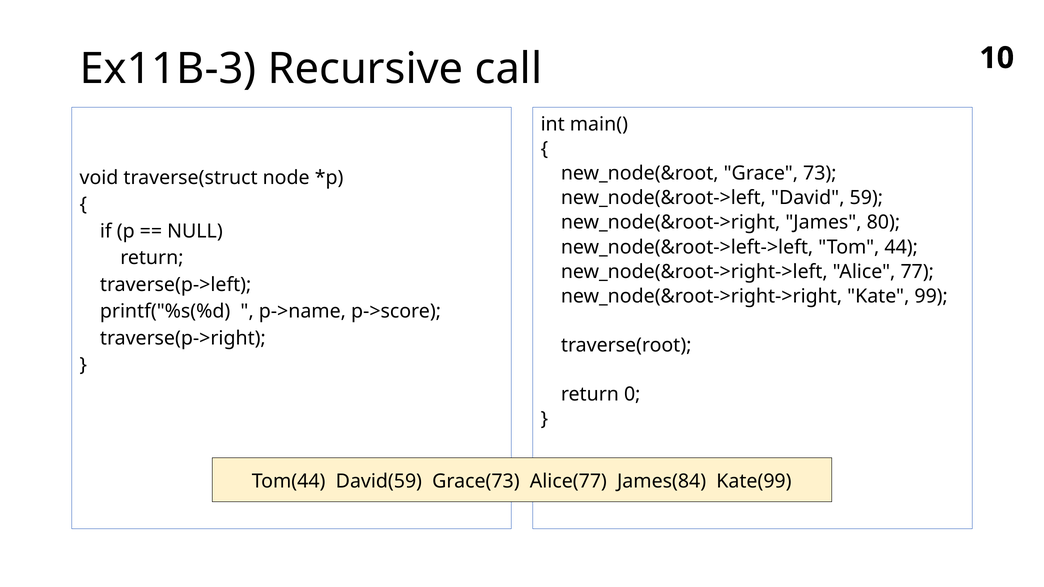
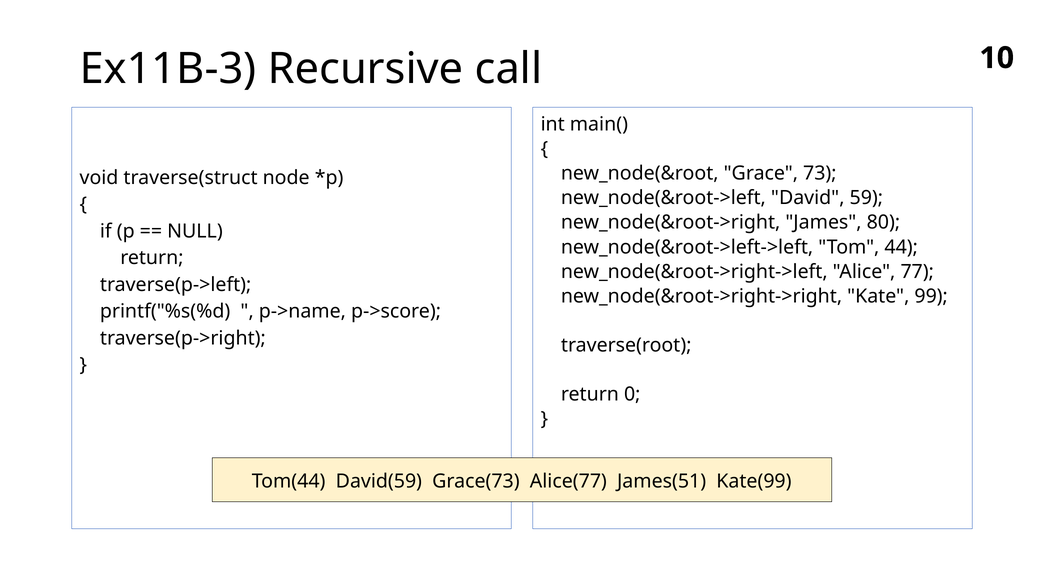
James(84: James(84 -> James(51 (662, 481)
